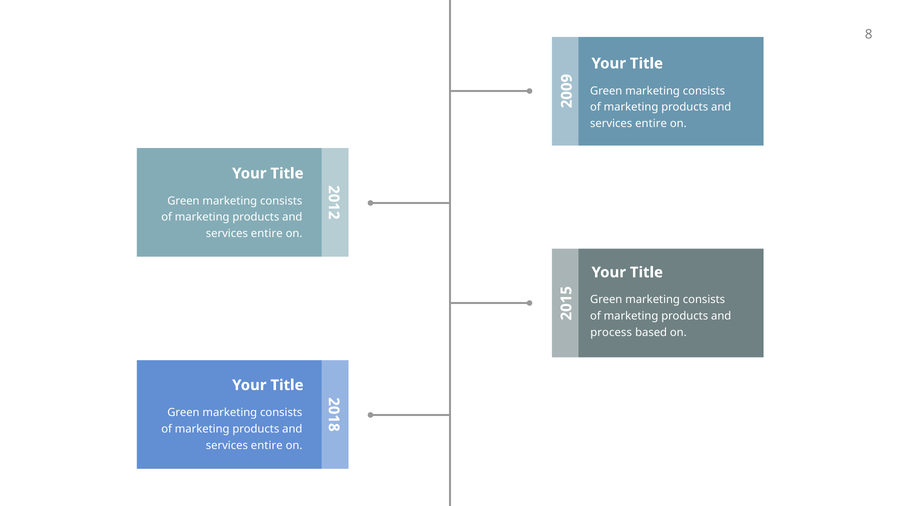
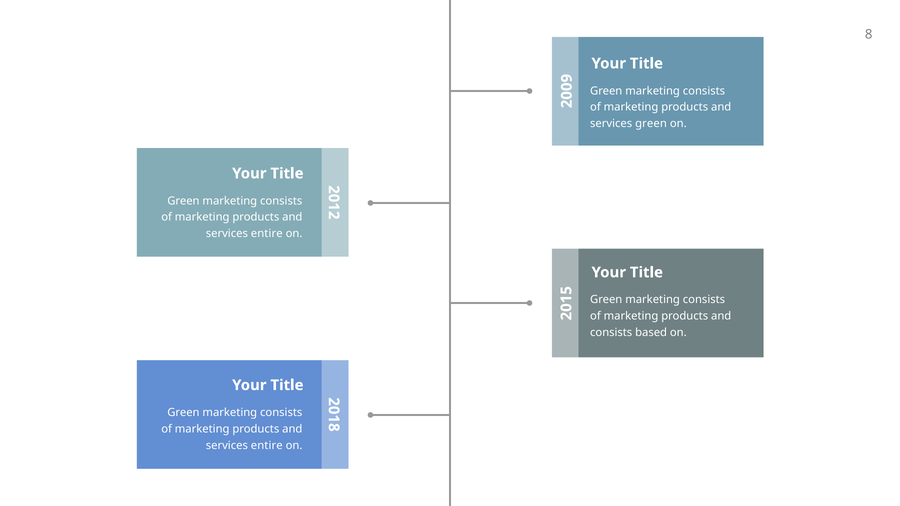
entire: entire -> green (651, 124)
process: process -> consists (611, 333)
